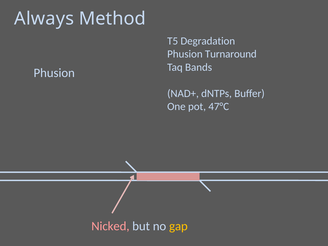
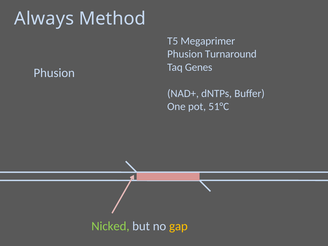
Degradation: Degradation -> Megaprimer (208, 41)
Bands: Bands -> Genes (199, 67)
47°C: 47°C -> 51°C (219, 107)
Nicked colour: pink -> light green (110, 226)
